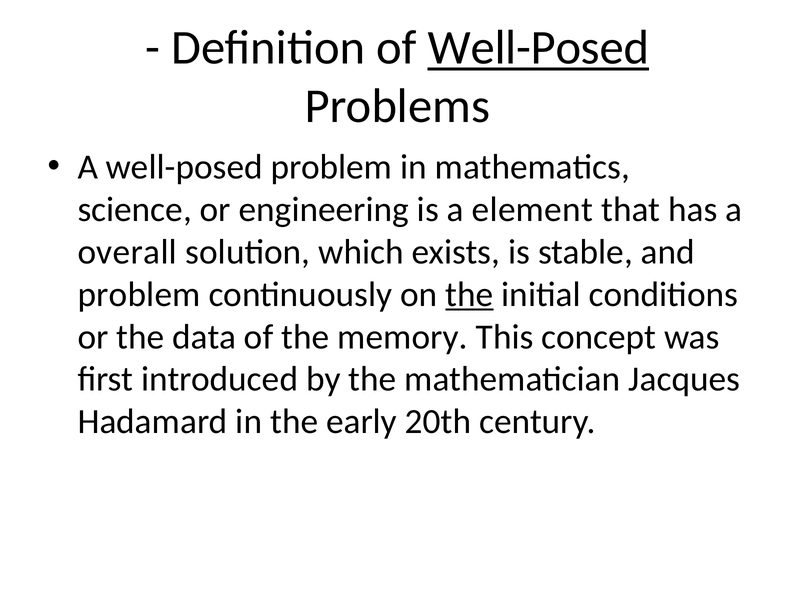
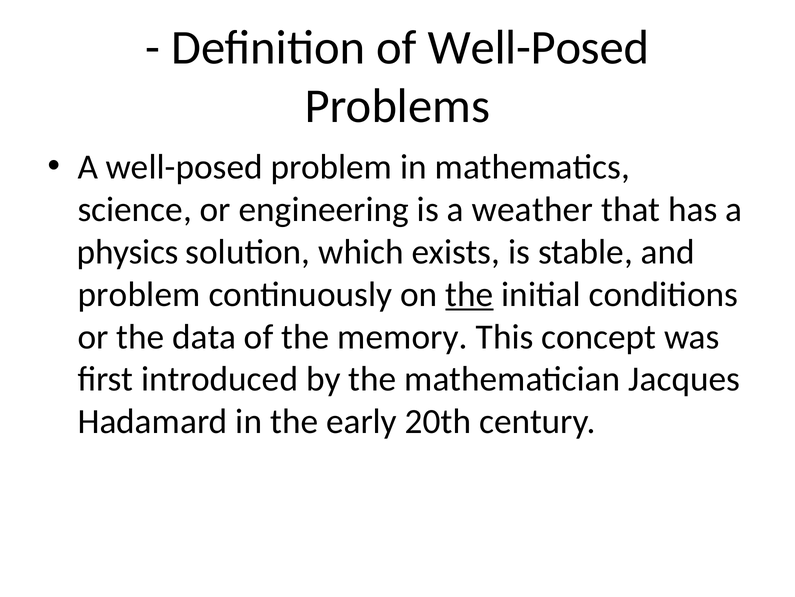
Well-Posed underline: present -> none (538, 48)
element: element -> weather (532, 209)
overall: overall -> physics (128, 252)
